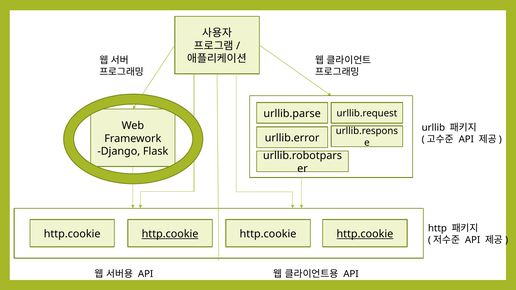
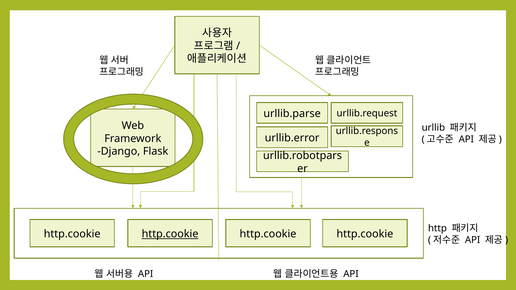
http.cookie underline: present -> none (365, 234)
